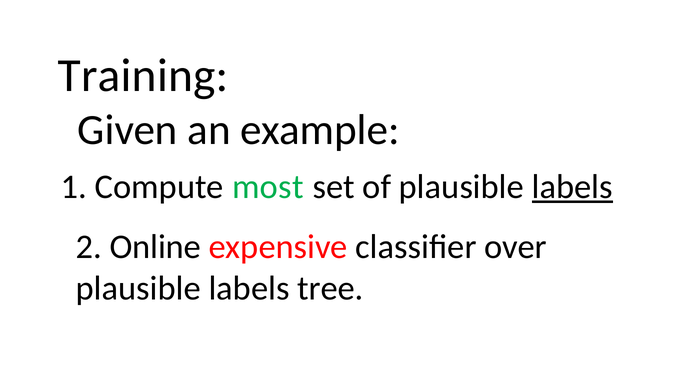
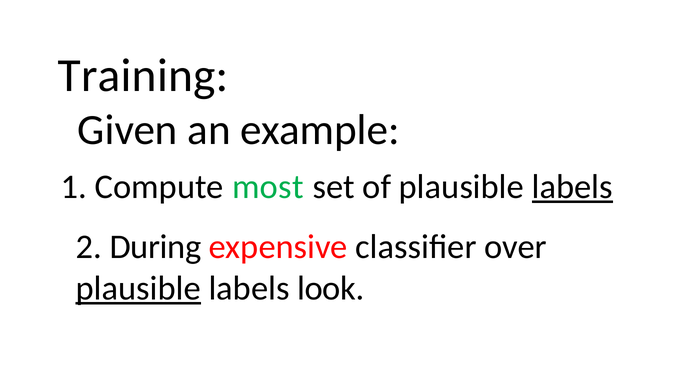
Online: Online -> During (156, 247)
plausible underline: none -> present (138, 288)
tree: tree -> look (331, 288)
